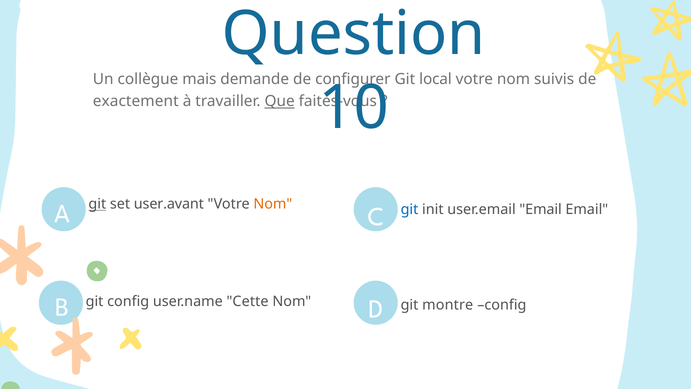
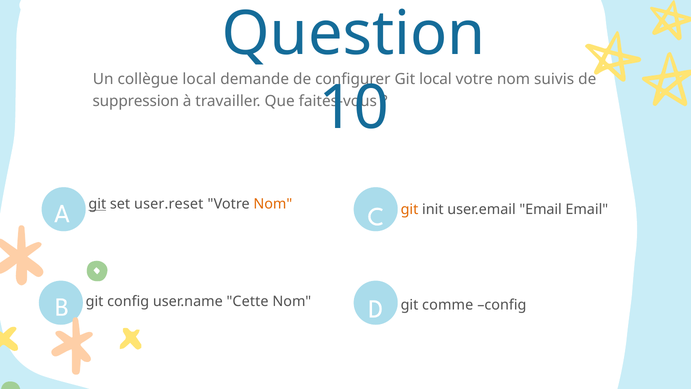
collègue mais: mais -> local (199, 79)
exactement: exactement -> suppression (136, 101)
Que underline: present -> none (280, 101)
user.avant: user.avant -> user.reset (169, 204)
git colour: blue -> orange (410, 209)
montre: montre -> comme (448, 305)
